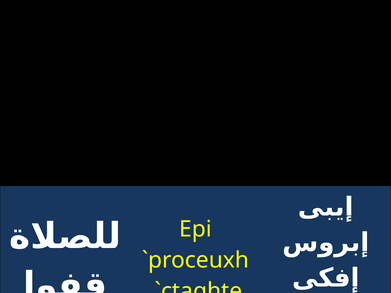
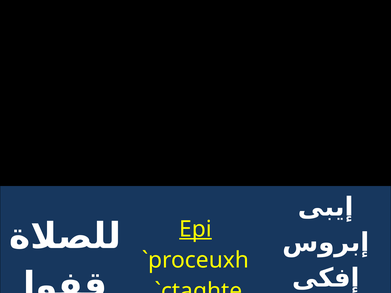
Epi underline: none -> present (195, 229)
